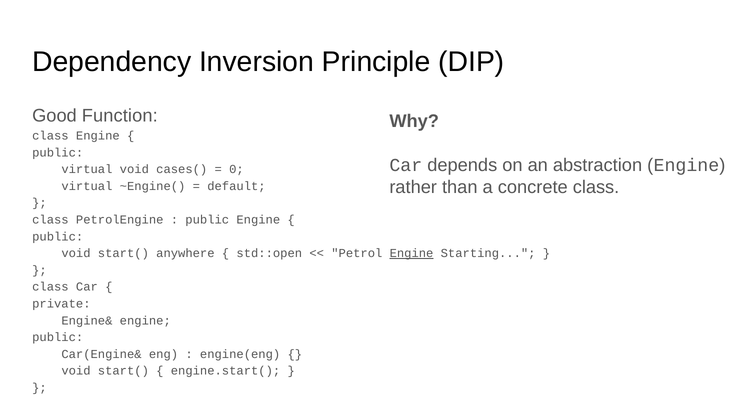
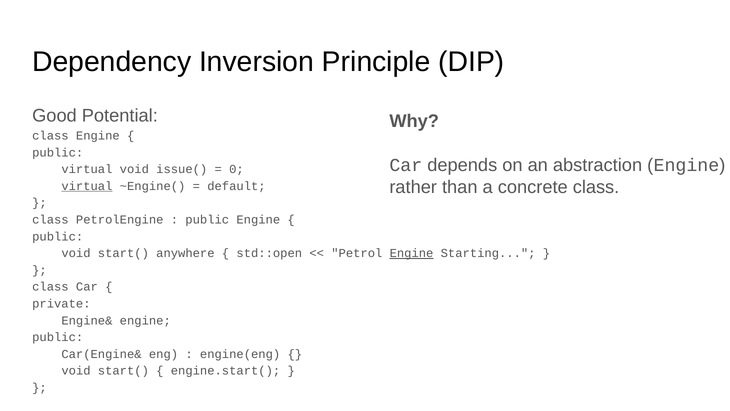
Function: Function -> Potential (120, 116)
cases(: cases( -> issue( (182, 169)
virtual underline: none -> present (87, 186)
